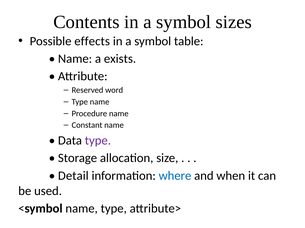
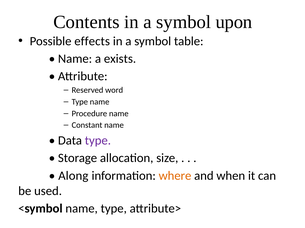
sizes: sizes -> upon (234, 22)
Detail: Detail -> Along (73, 176)
where colour: blue -> orange (175, 176)
